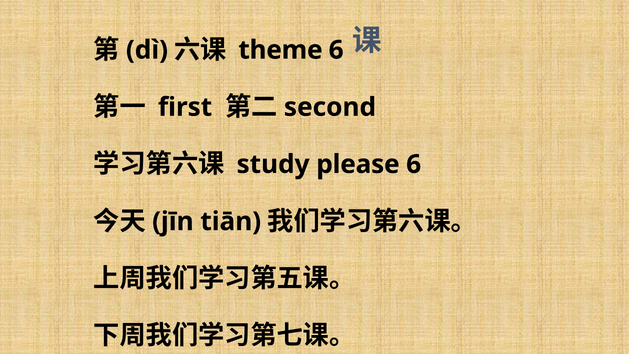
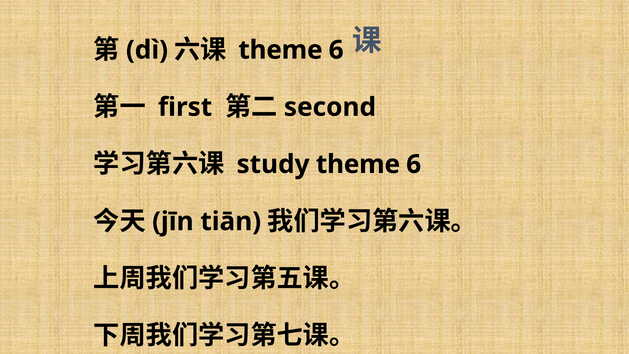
study please: please -> theme (358, 164)
